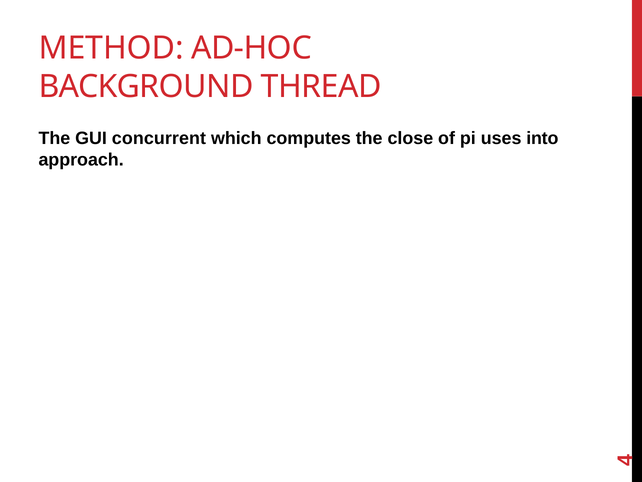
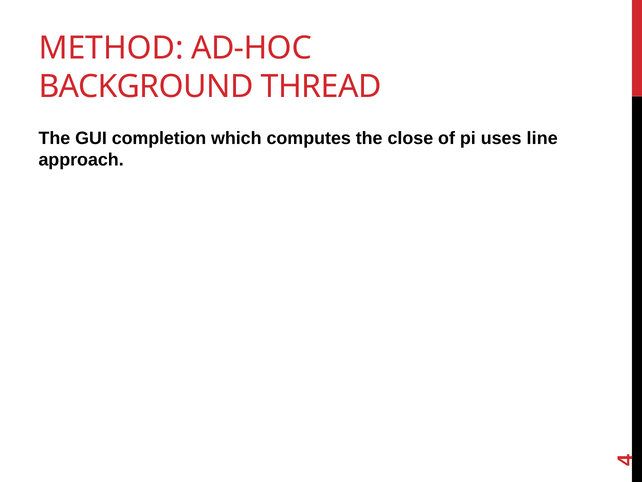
concurrent: concurrent -> completion (159, 138)
into: into -> line (542, 138)
